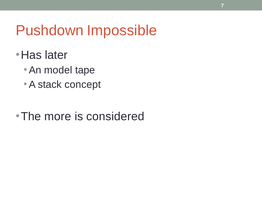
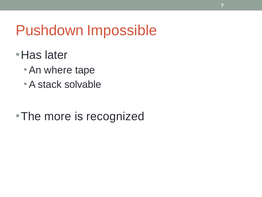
model: model -> where (58, 70)
concept: concept -> solvable (83, 84)
considered: considered -> recognized (115, 116)
